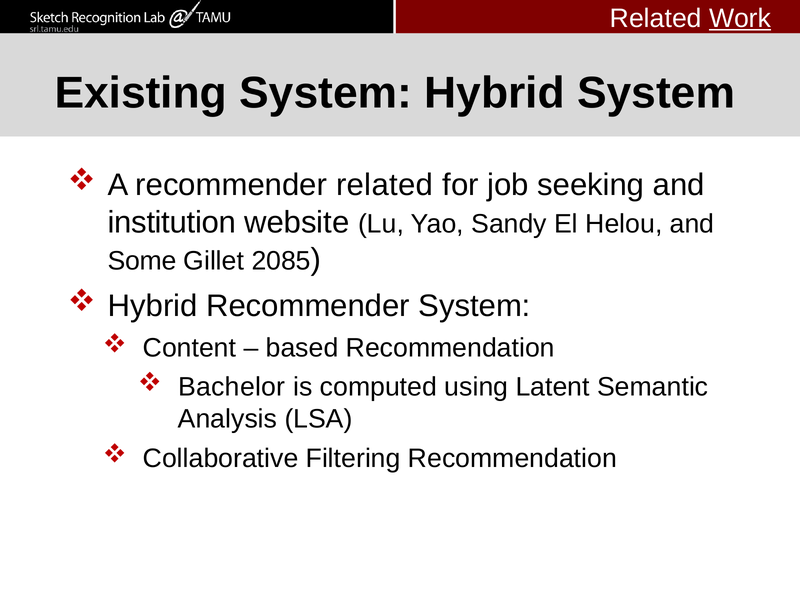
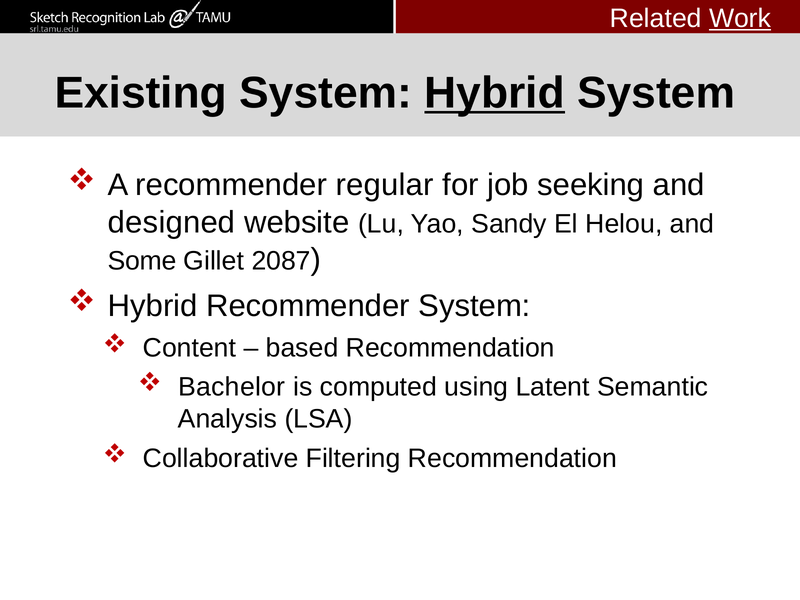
Hybrid underline: none -> present (495, 93)
recommender related: related -> regular (385, 185)
institution: institution -> designed (172, 222)
2085: 2085 -> 2087 (281, 261)
